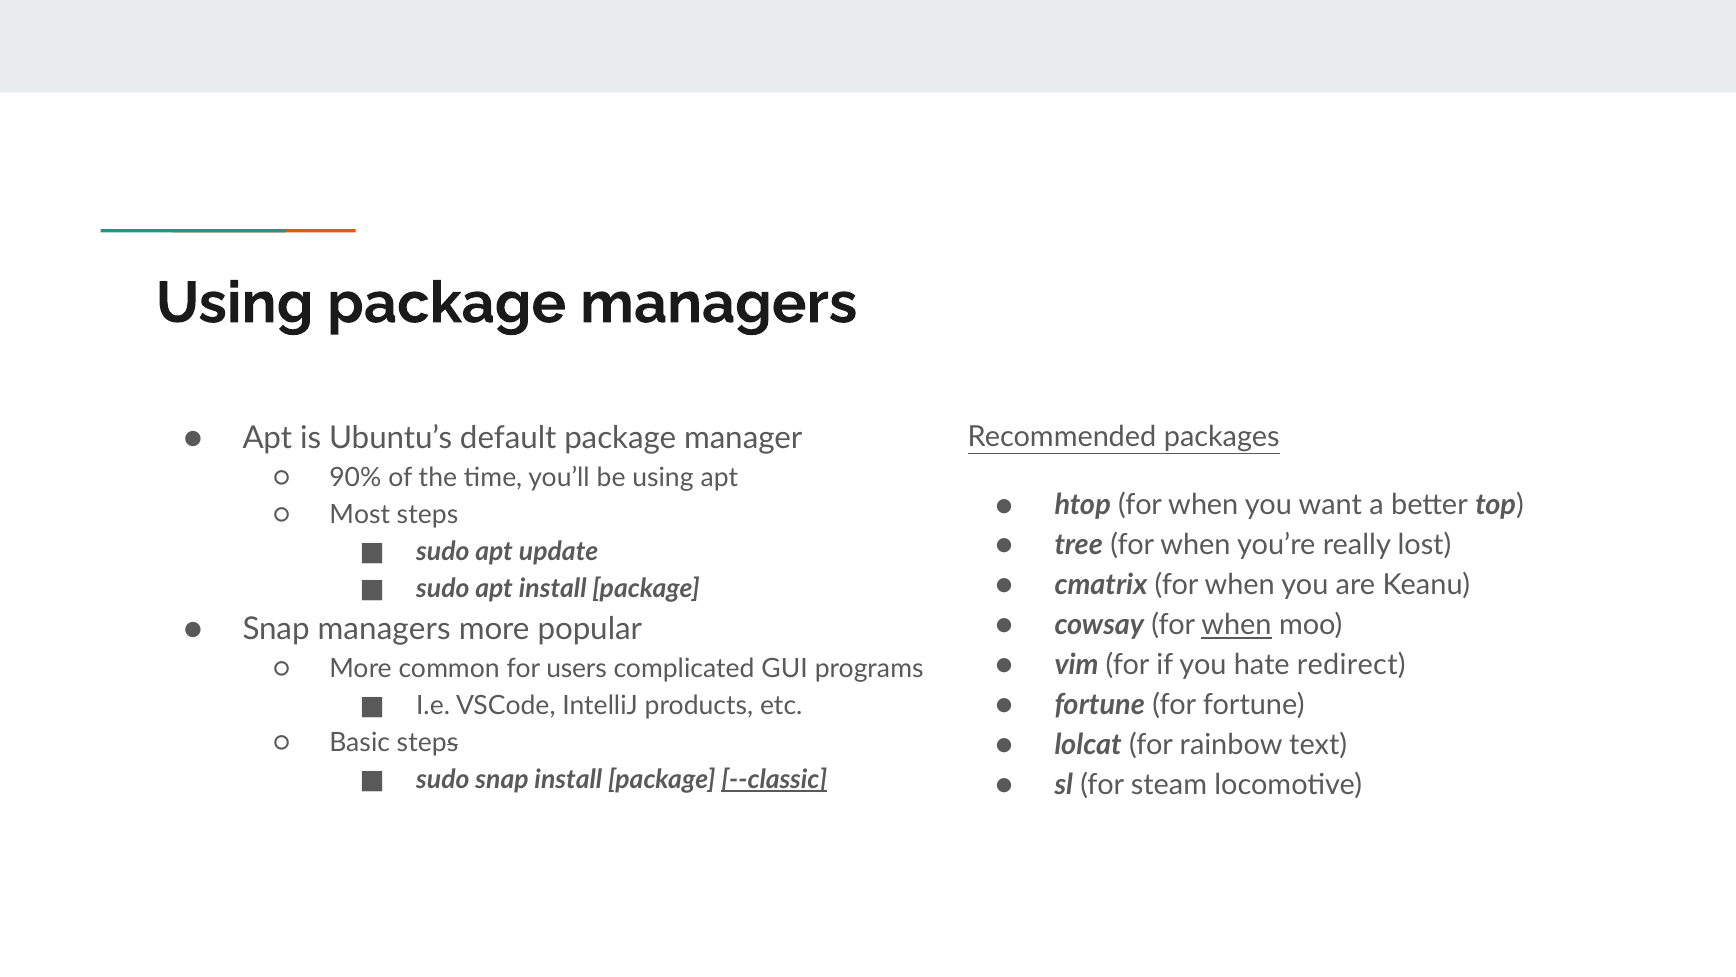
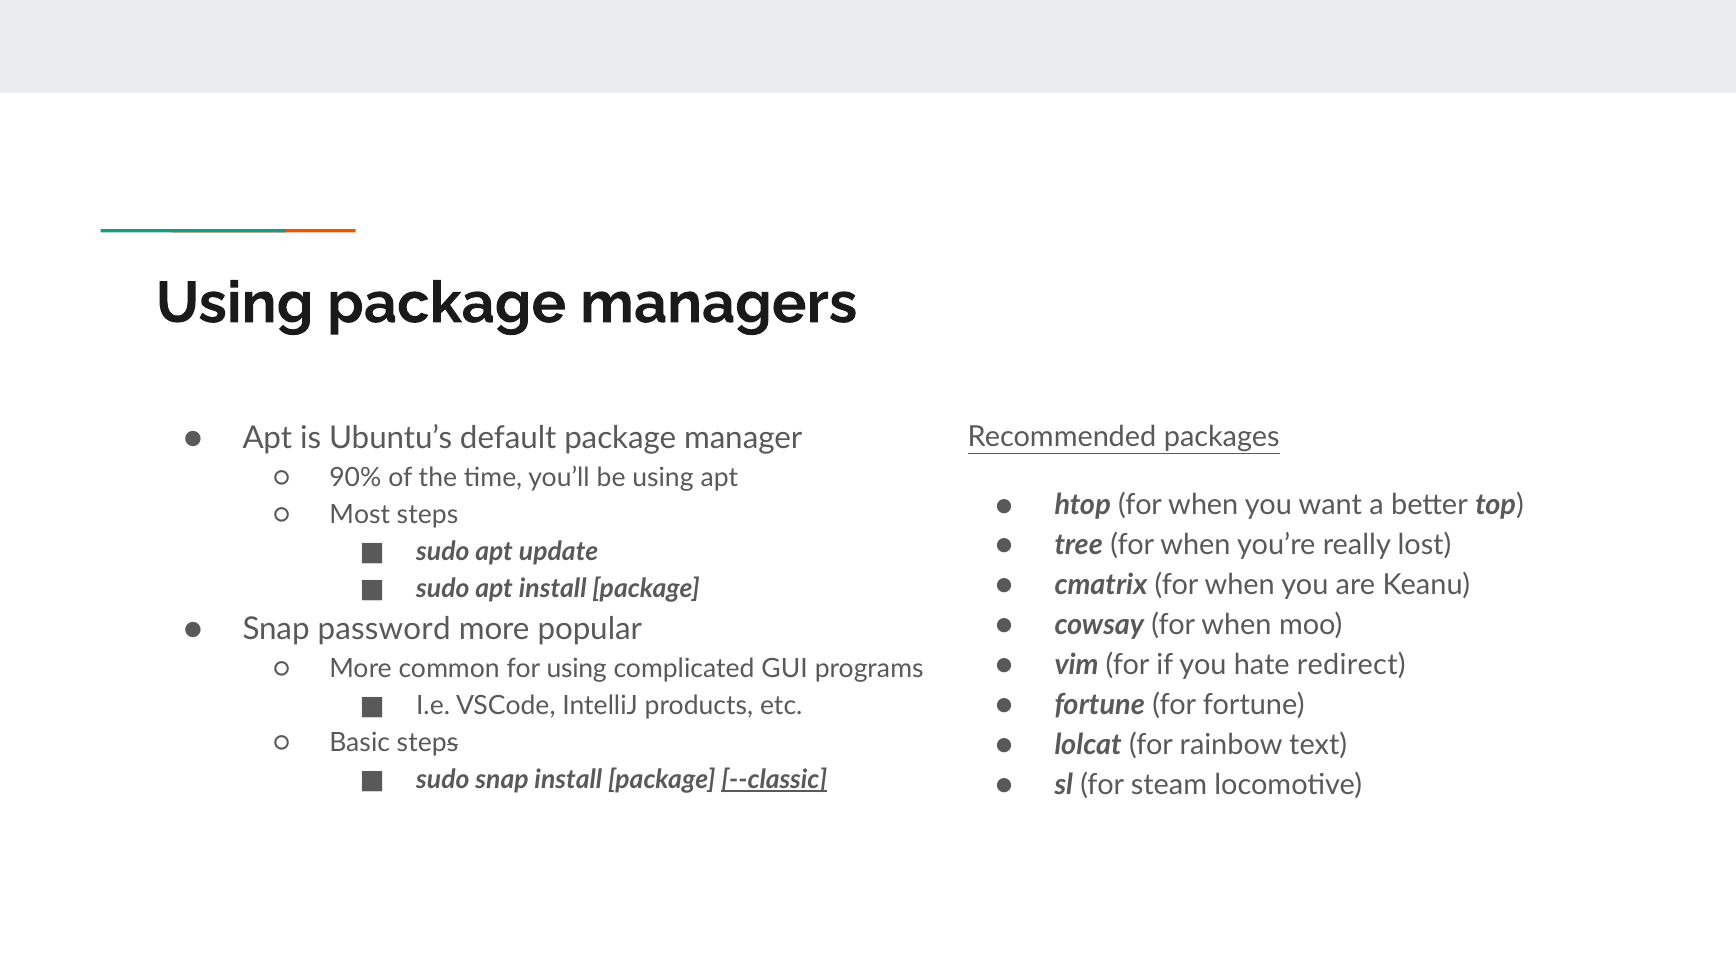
when underline: present -> none (1236, 625)
Snap managers: managers -> password (384, 629)
for users: users -> using (577, 668)
